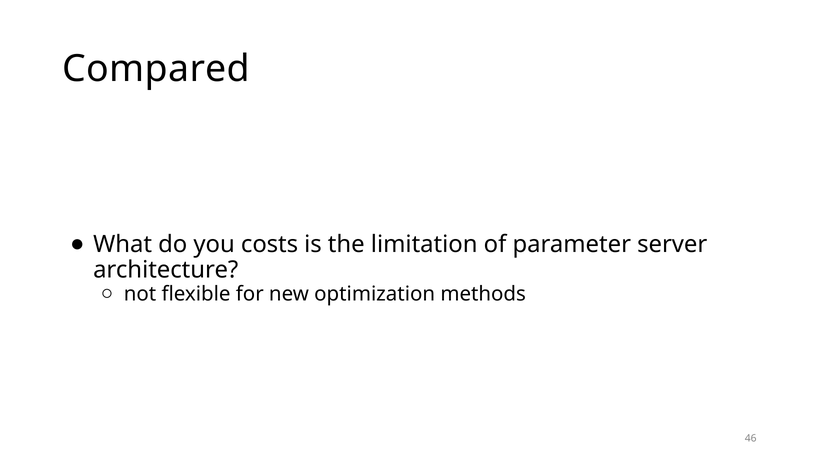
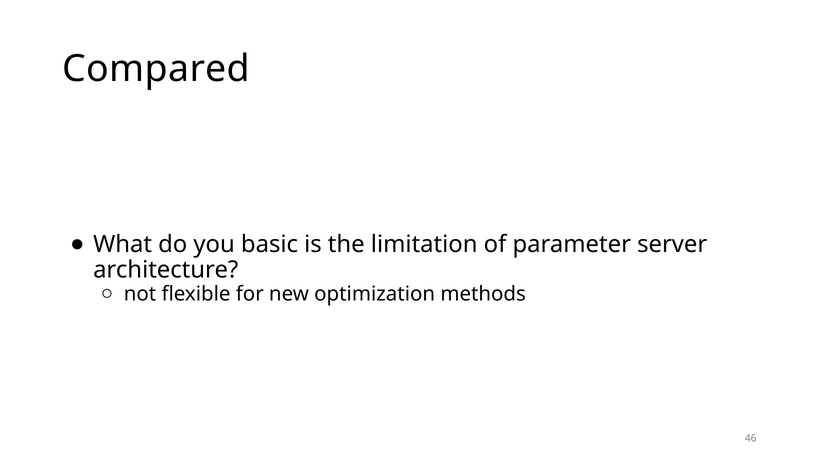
costs: costs -> basic (270, 245)
